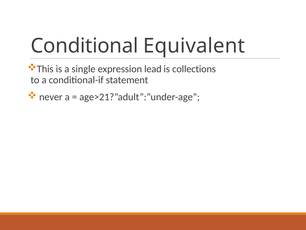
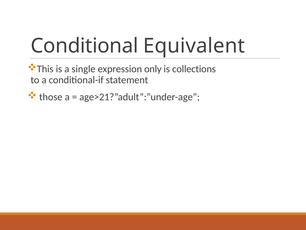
lead: lead -> only (153, 69)
never: never -> those (51, 97)
